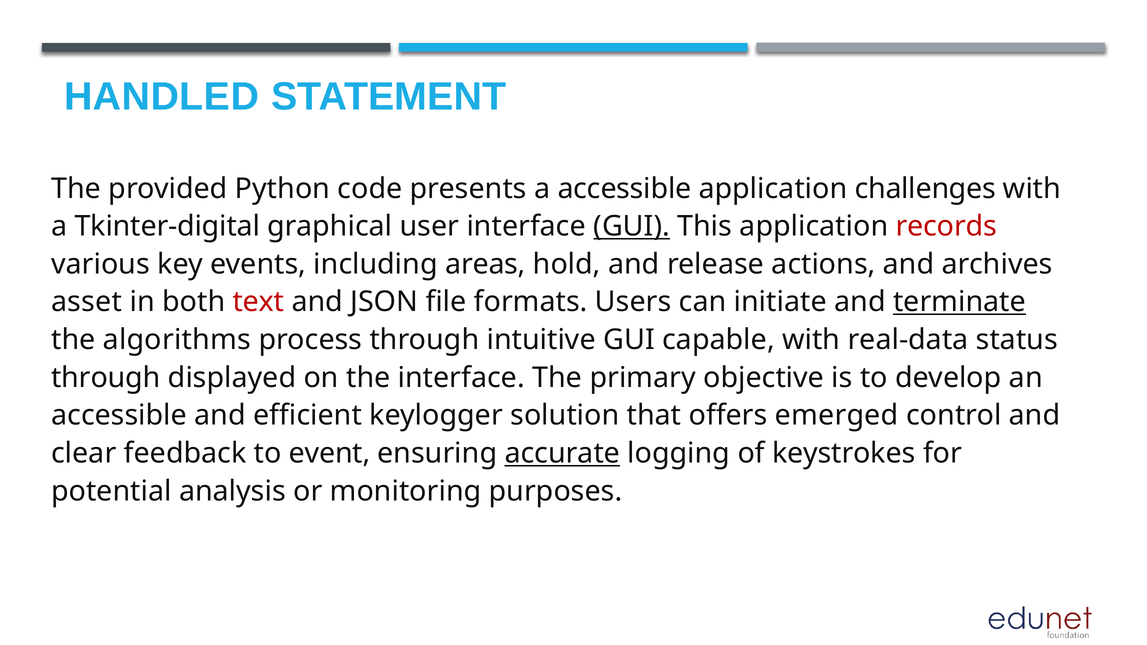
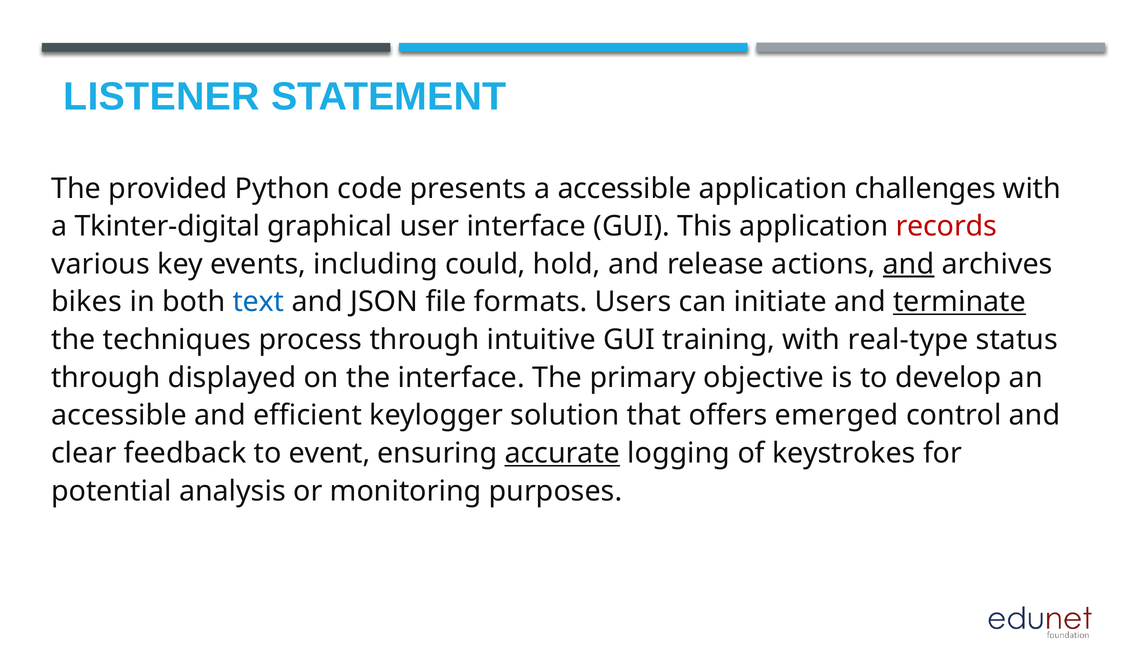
HANDLED: HANDLED -> LISTENER (162, 97)
GUI underline: present -> none (632, 226)
areas: areas -> could (485, 264)
and underline: none -> present (909, 264)
asset: asset -> bikes (87, 302)
text colour: red -> blue (258, 302)
algorithms: algorithms -> techniques (177, 340)
capable: capable -> training (719, 340)
real-data: real-data -> real-type (908, 340)
